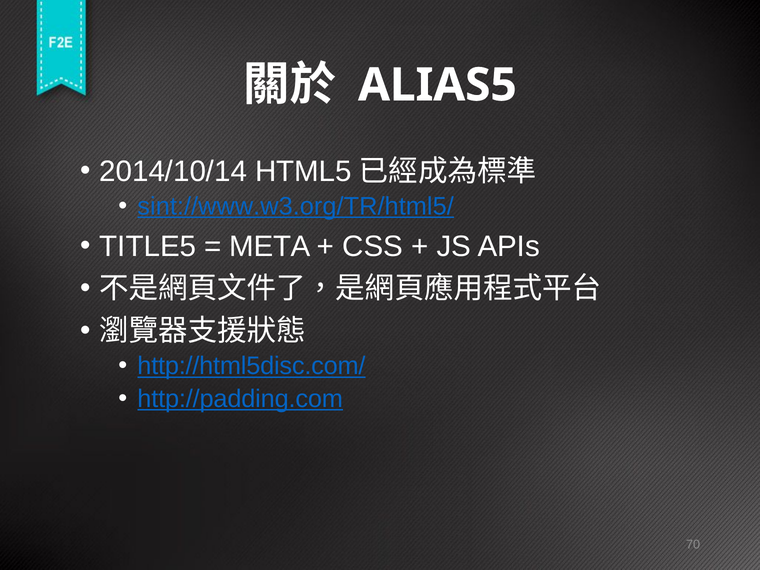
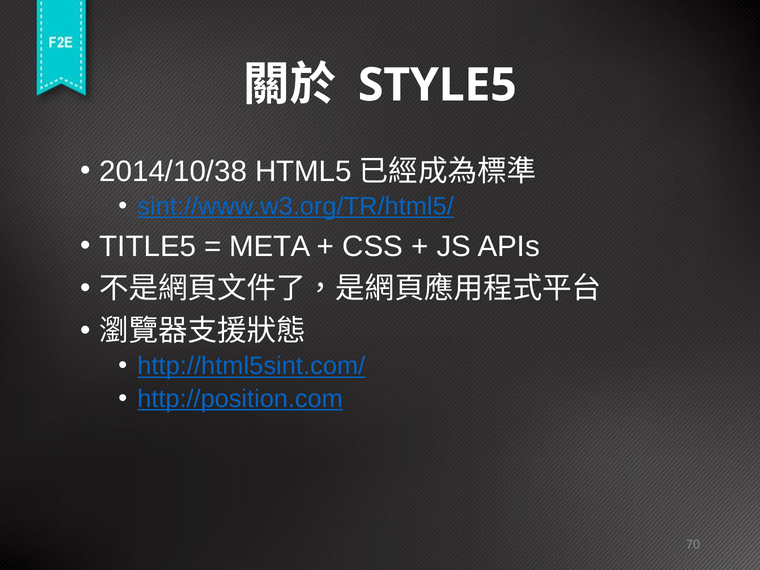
ALIAS5: ALIAS5 -> STYLE5 (437, 85)
2014/10/14: 2014/10/14 -> 2014/10/38 (173, 171)
http://html5disc.com/: http://html5disc.com/ -> http://html5sint.com/ (251, 366)
http://padding.com: http://padding.com -> http://position.com (240, 399)
